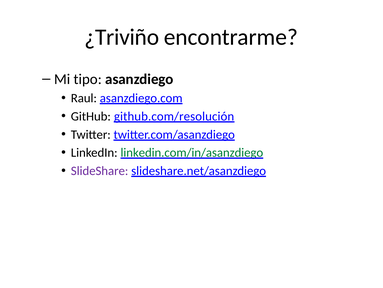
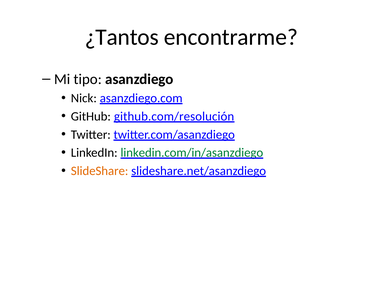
¿Triviño: ¿Triviño -> ¿Tantos (122, 37)
Raul: Raul -> Nick (84, 98)
SlideShare colour: purple -> orange (100, 170)
